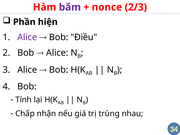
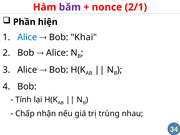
2/3: 2/3 -> 2/1 (136, 7)
Alice colour: purple -> blue (27, 37)
Điều: Điều -> Khai (84, 37)
